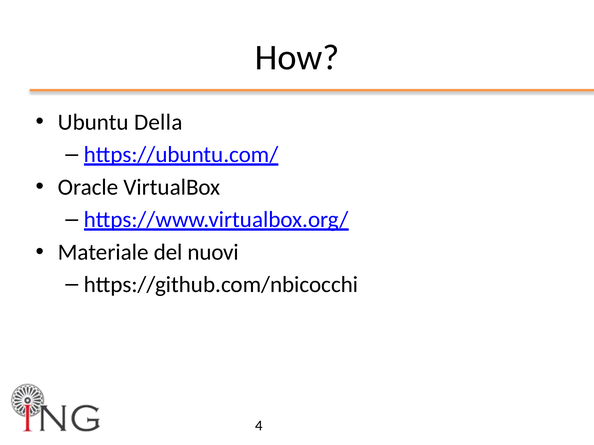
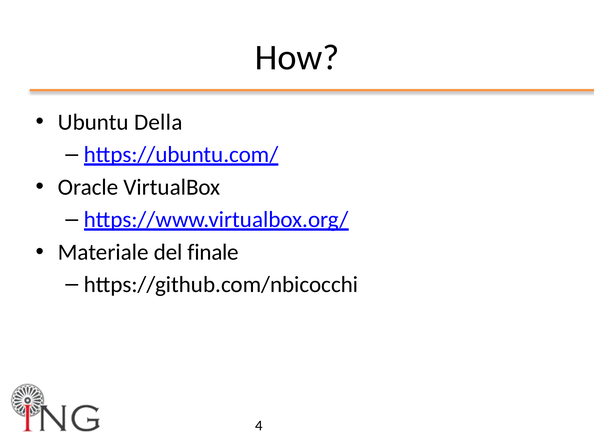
nuovi: nuovi -> finale (213, 253)
